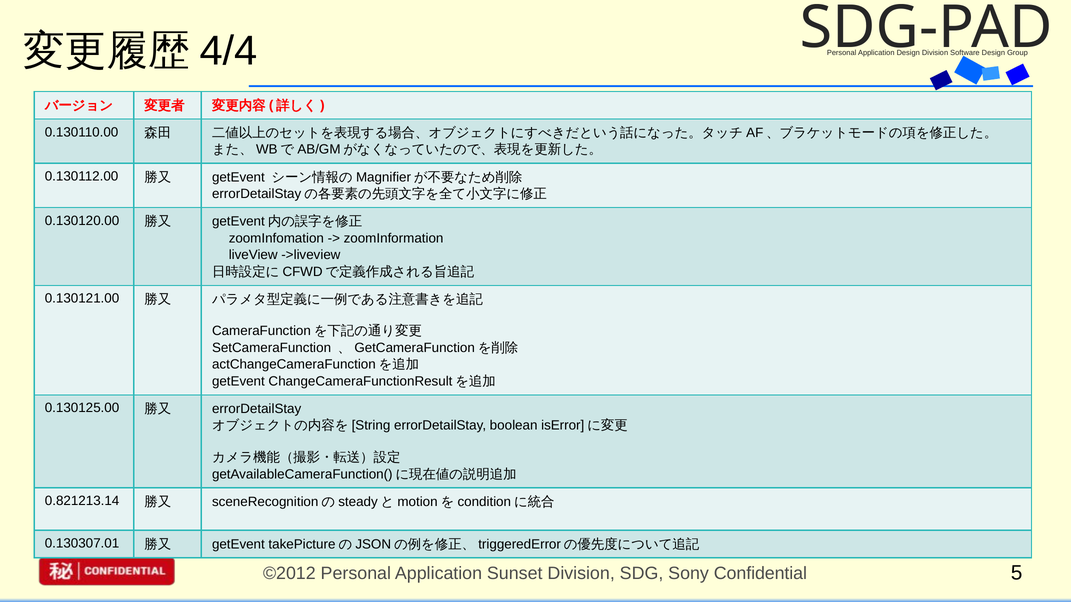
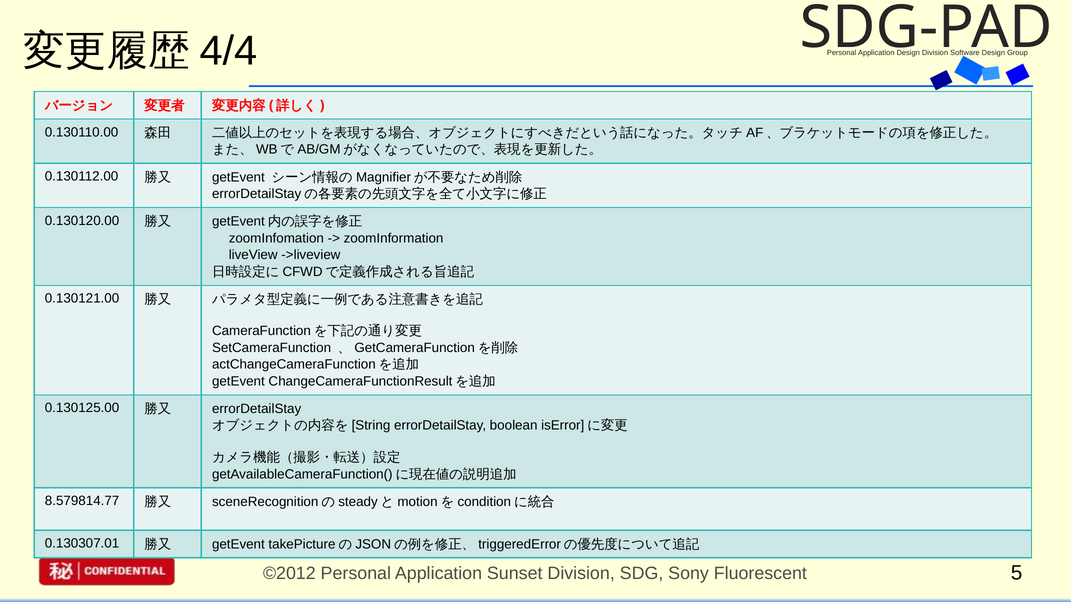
0.821213.14: 0.821213.14 -> 8.579814.77 (82, 501)
Confidential: Confidential -> Fluorescent (760, 574)
